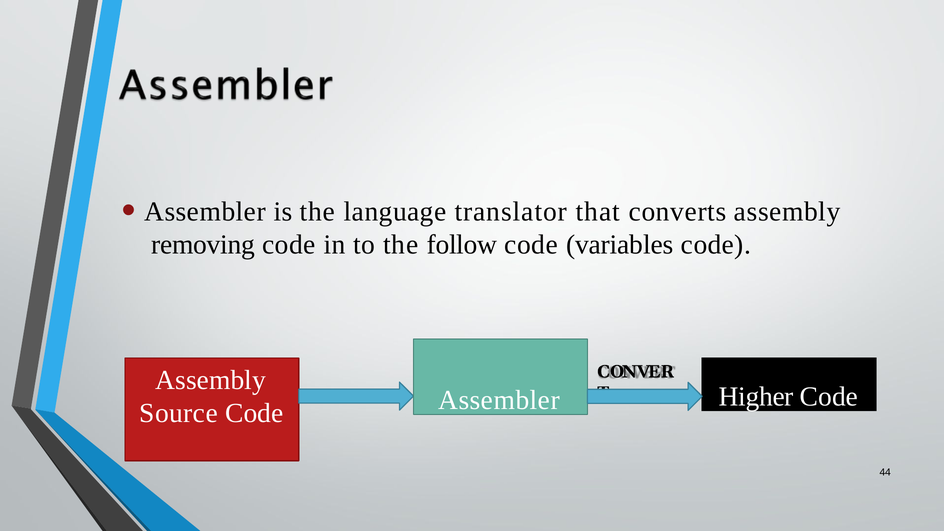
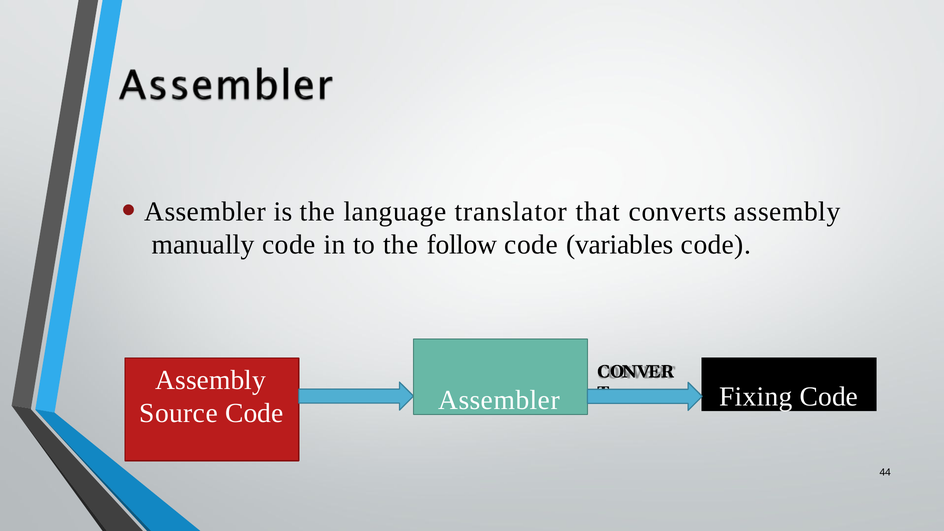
removing: removing -> manually (203, 244)
Higher: Higher -> Fixing (756, 396)
